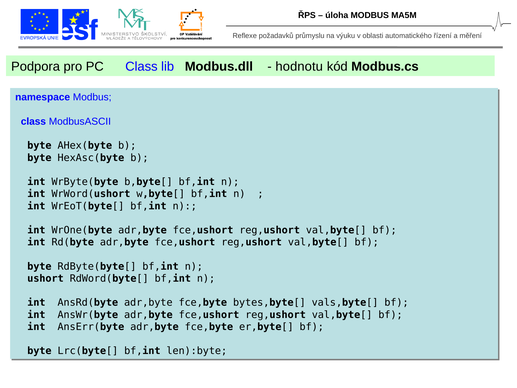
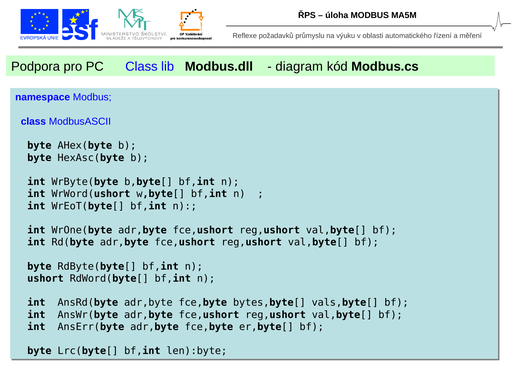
hodnotu: hodnotu -> diagram (299, 67)
